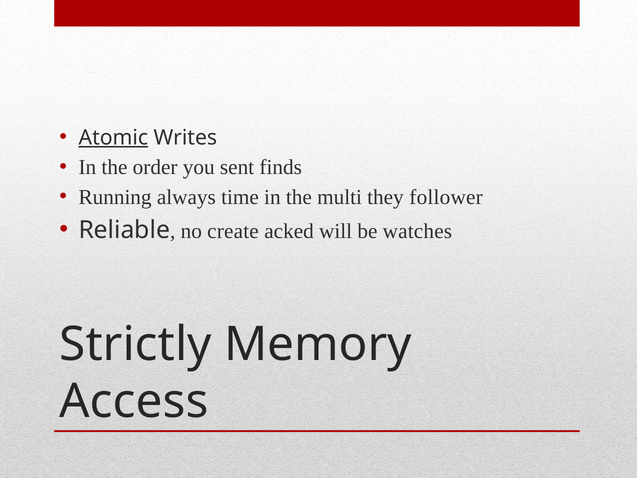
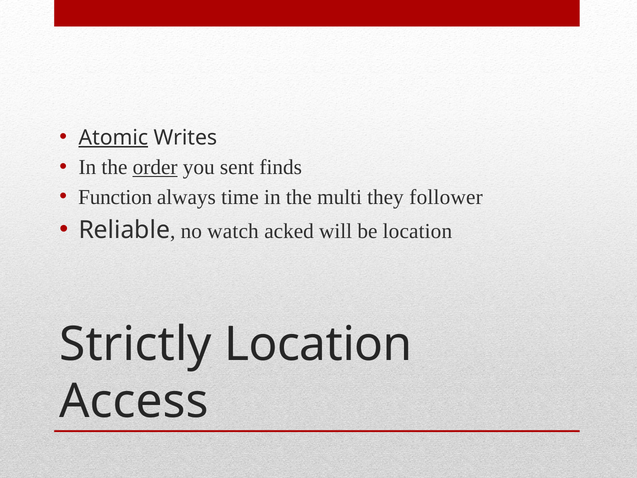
order underline: none -> present (155, 167)
Running: Running -> Function (115, 197)
create: create -> watch (233, 231)
be watches: watches -> location (417, 231)
Strictly Memory: Memory -> Location (318, 344)
